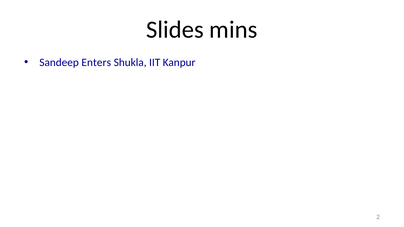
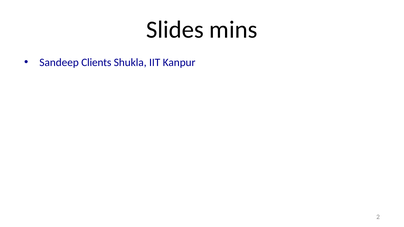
Enters: Enters -> Clients (96, 63)
